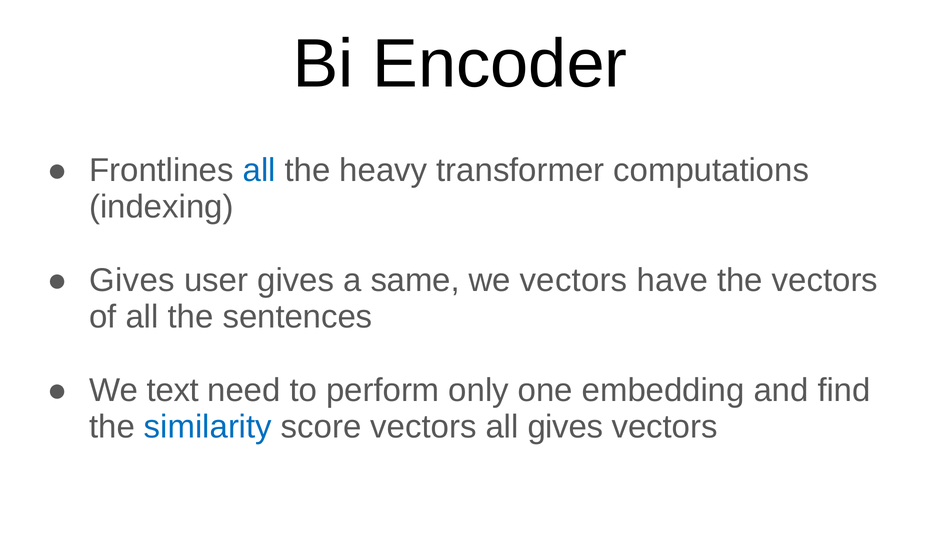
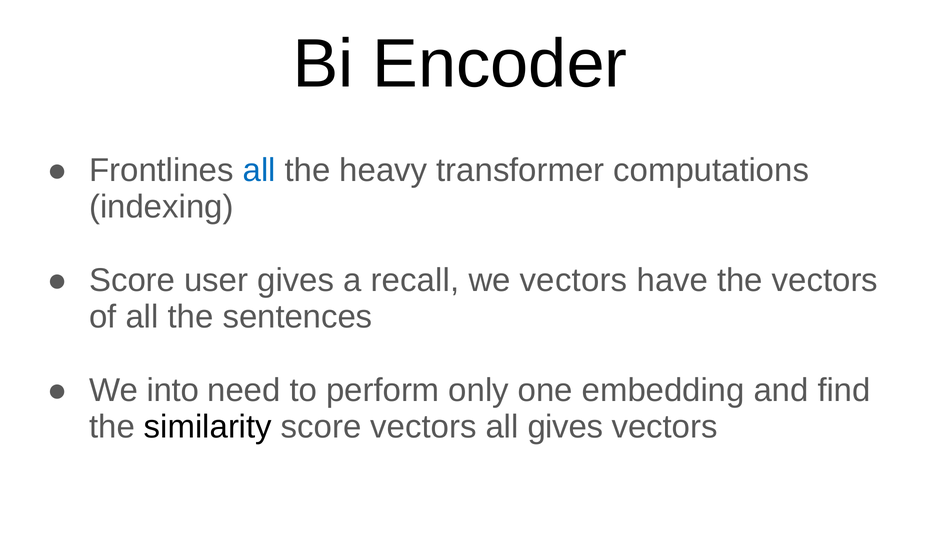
Gives: Gives -> Score (132, 280)
same: same -> recall (415, 280)
text: text -> into (173, 390)
similarity colour: blue -> black (208, 427)
